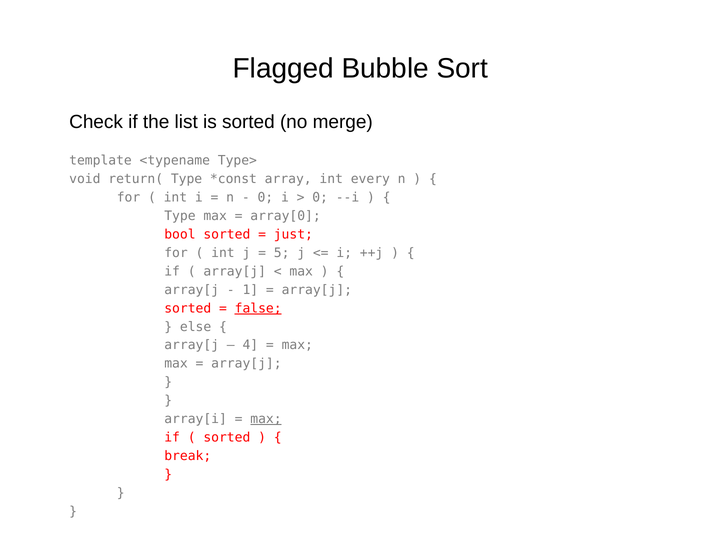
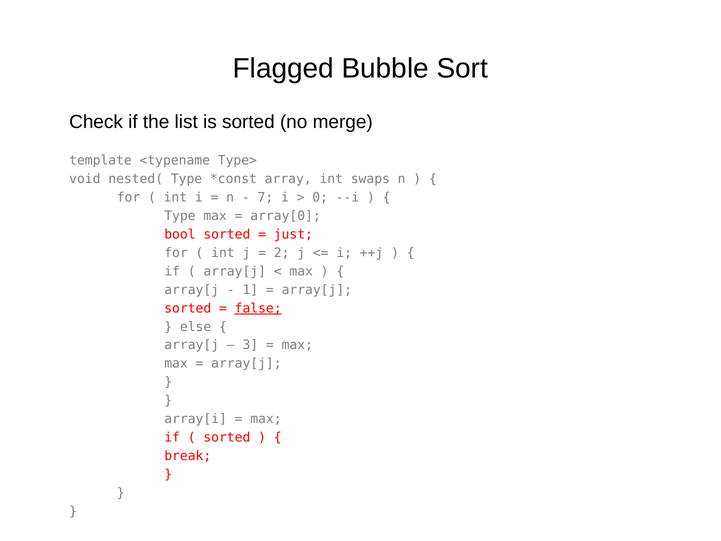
return(: return( -> nested( (136, 179)
every: every -> swaps (370, 179)
0: 0 -> 7 (265, 197)
5: 5 -> 2 (282, 253)
4: 4 -> 3 (250, 345)
max underline: present -> none (266, 419)
